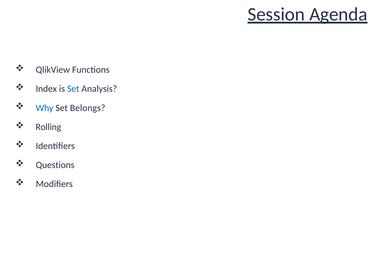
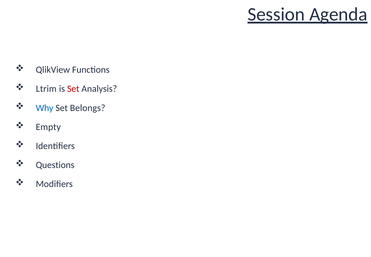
Index: Index -> Ltrim (46, 89)
Set colour: blue -> red (73, 89)
Rolling: Rolling -> Empty (48, 127)
